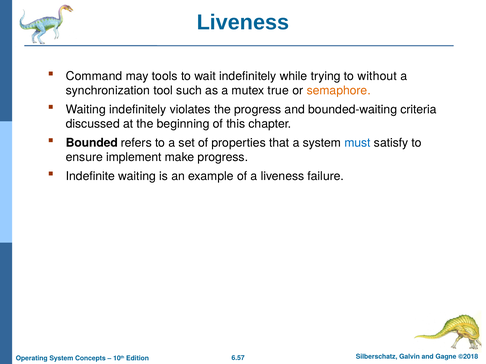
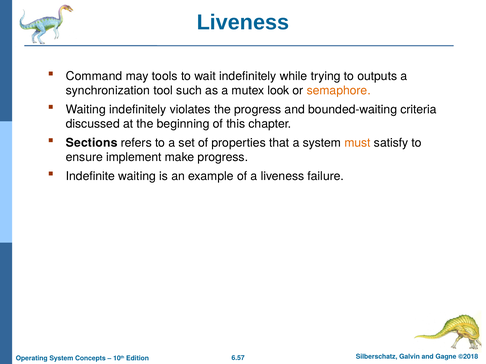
without: without -> outputs (377, 76)
true: true -> look (278, 91)
Bounded: Bounded -> Sections (92, 143)
must colour: blue -> orange (357, 143)
